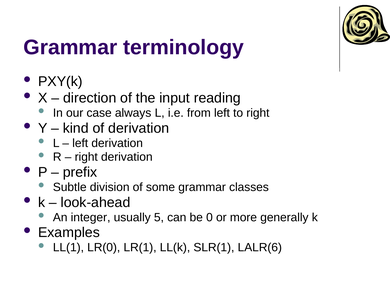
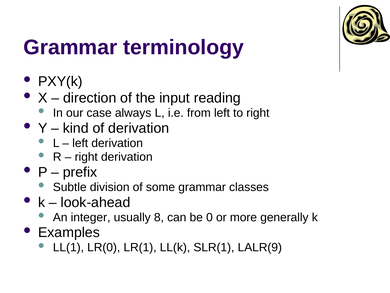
5: 5 -> 8 (159, 217)
LALR(6: LALR(6 -> LALR(9 (260, 247)
